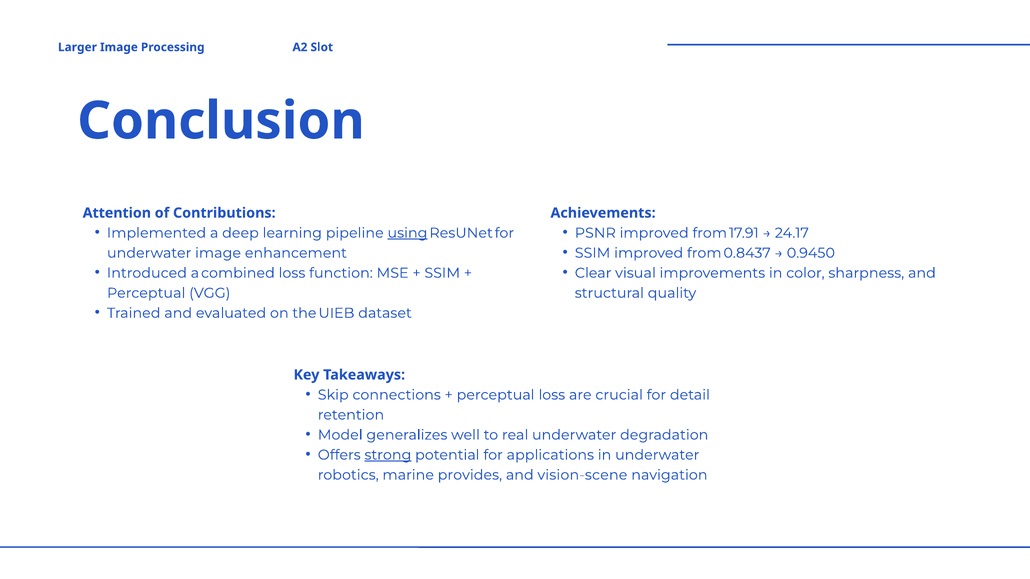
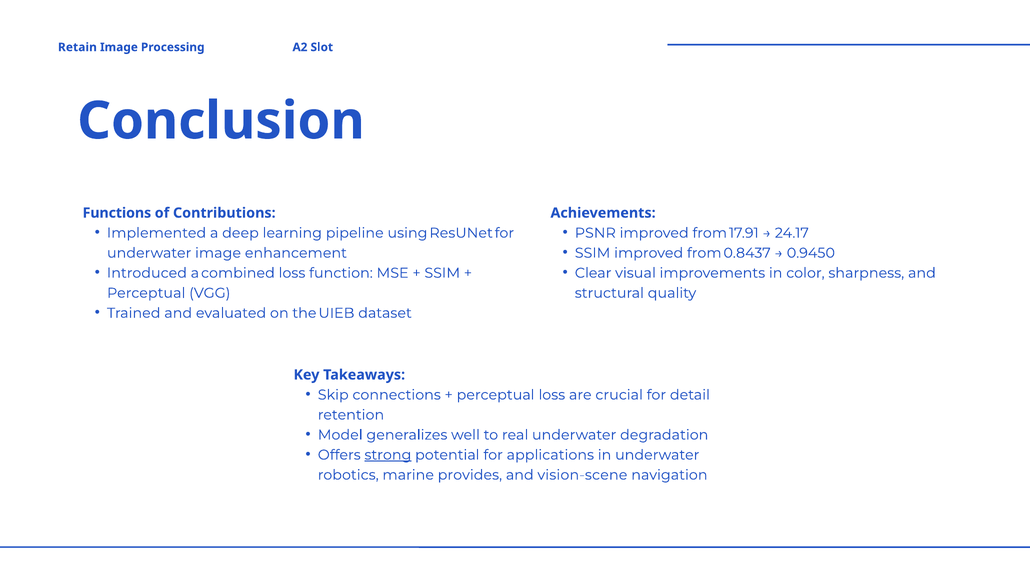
Larger: Larger -> Retain (77, 47)
Attention: Attention -> Functions (117, 213)
using underline: present -> none (407, 233)
